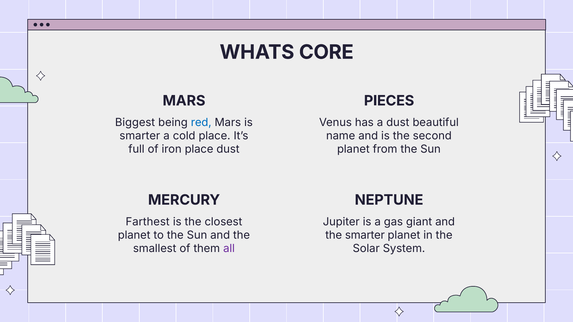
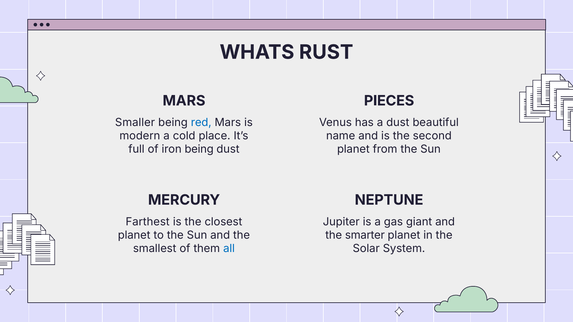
CORE: CORE -> RUST (326, 52)
Biggest: Biggest -> Smaller (135, 123)
smarter: smarter -> modern (140, 136)
iron place: place -> being (199, 149)
all colour: purple -> blue (229, 249)
